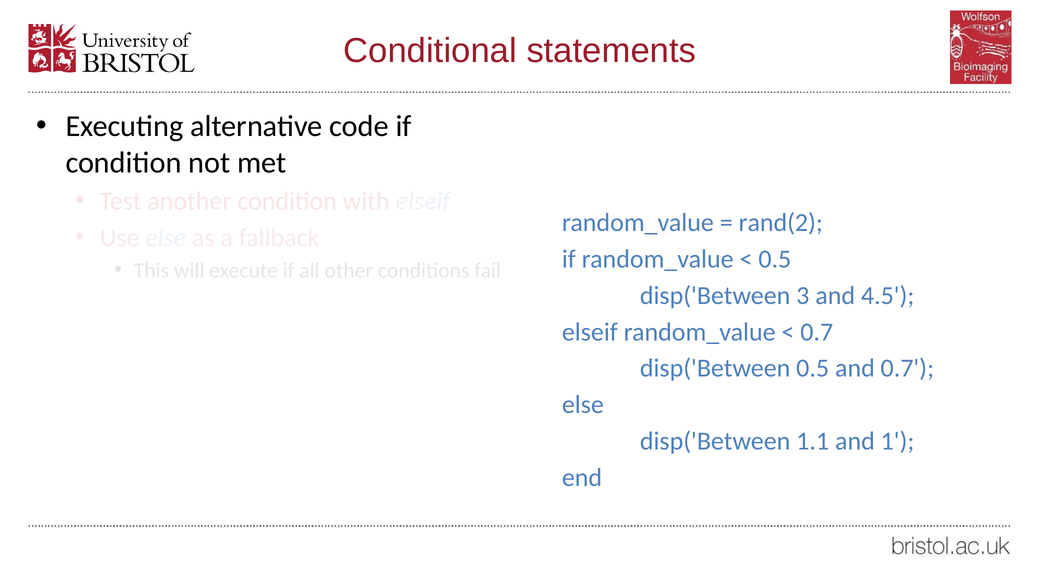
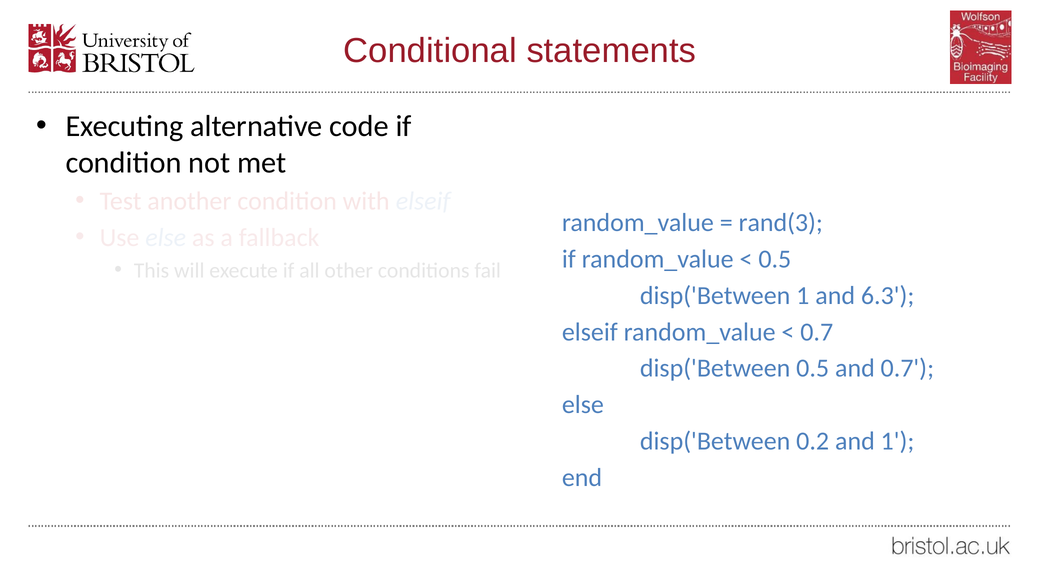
rand(2: rand(2 -> rand(3 (781, 223)
disp('Between 3: 3 -> 1 (803, 296)
4.5: 4.5 -> 6.3 (888, 296)
1.1: 1.1 -> 0.2 (813, 441)
